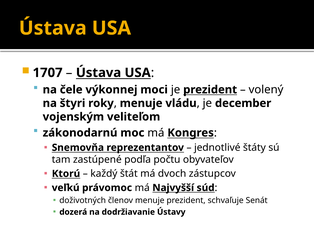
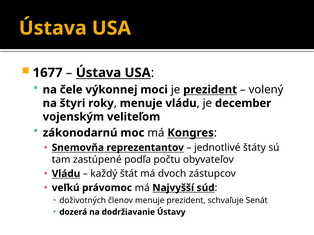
1707: 1707 -> 1677 (48, 73)
Ktorú: Ktorú -> Vládu (66, 174)
